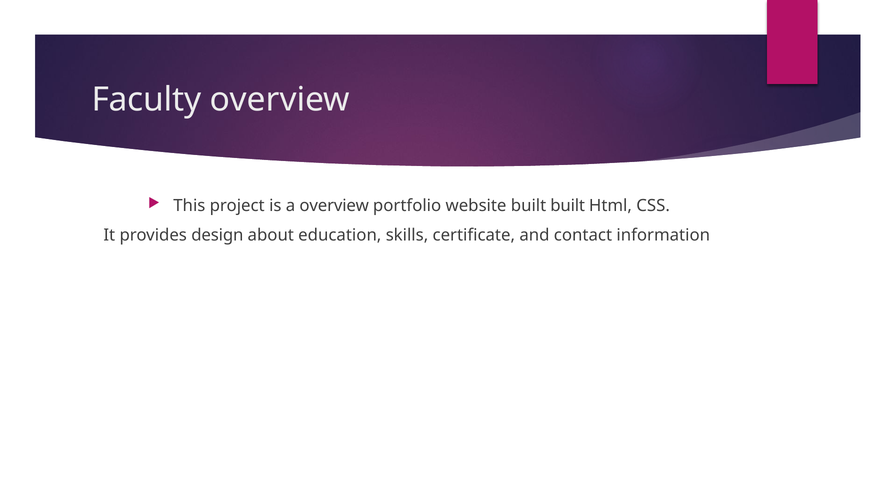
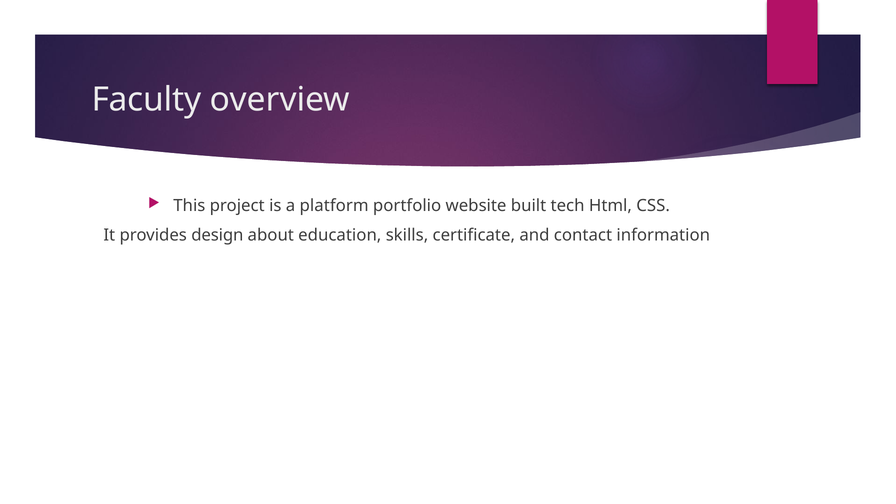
a overview: overview -> platform (334, 206)
built built: built -> tech (568, 206)
